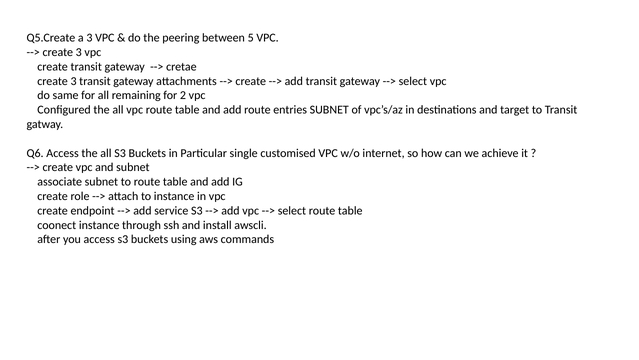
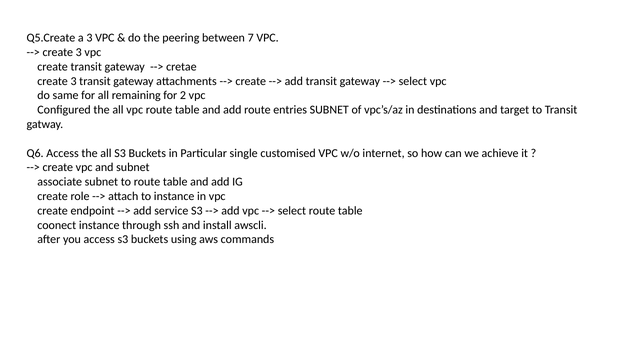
5: 5 -> 7 (251, 38)
